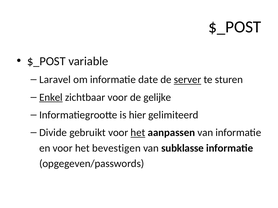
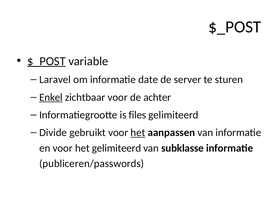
$_POST underline: none -> present (46, 61)
server underline: present -> none (188, 80)
gelijke: gelijke -> achter (157, 98)
hier: hier -> files (137, 115)
het bevestigen: bevestigen -> gelimiteerd (116, 148)
opgegeven/passwords: opgegeven/passwords -> publiceren/passwords (92, 164)
